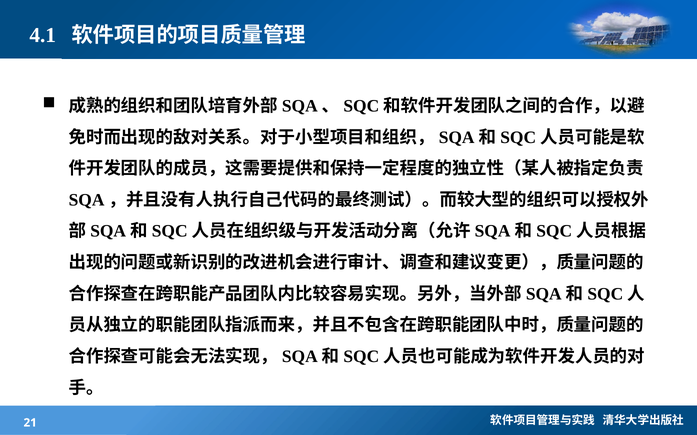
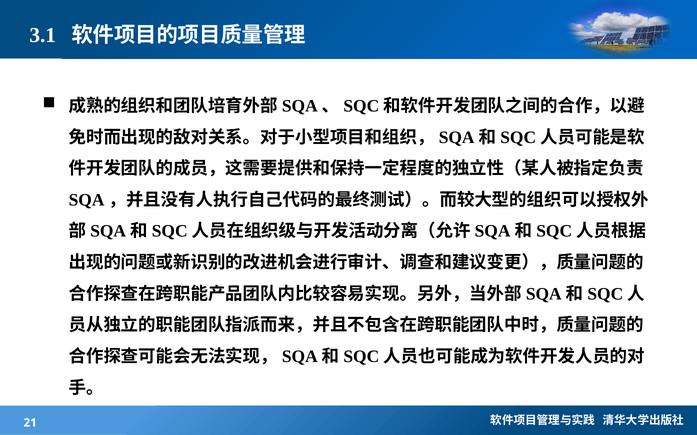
4.1: 4.1 -> 3.1 (43, 35)
